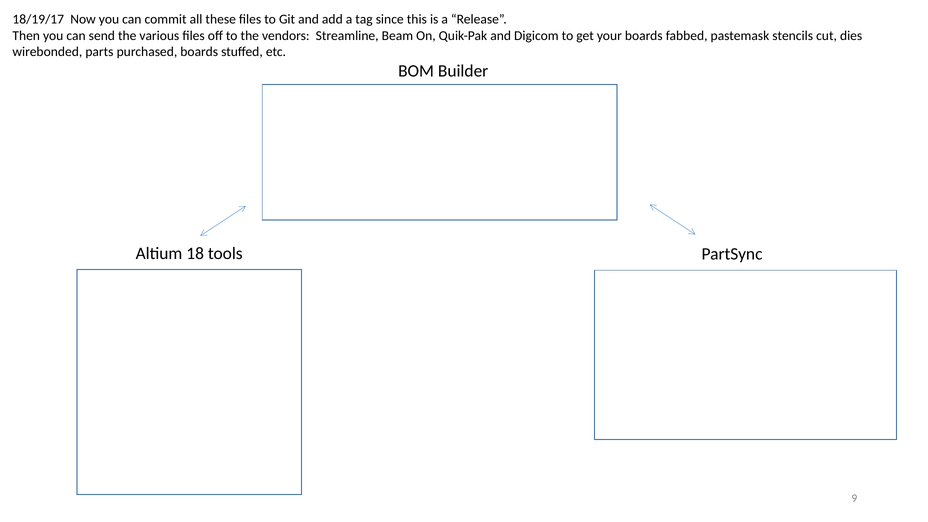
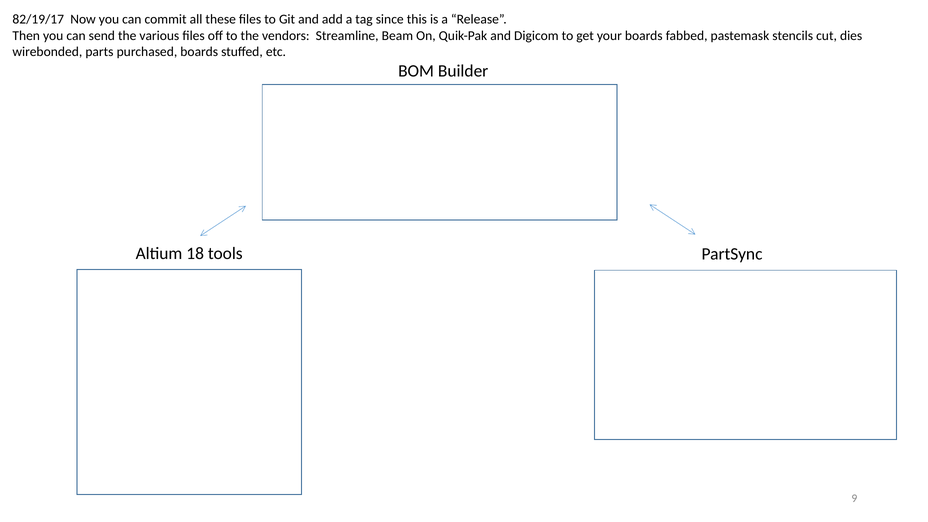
18/19/17: 18/19/17 -> 82/19/17 (38, 19)
